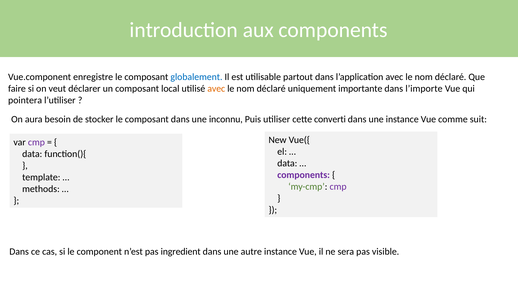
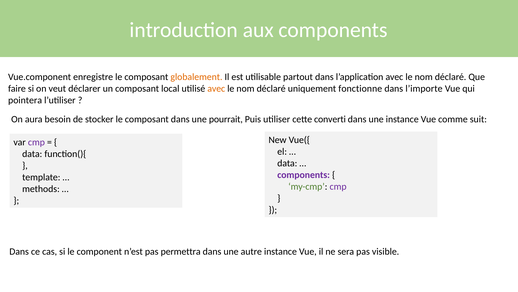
globalement colour: blue -> orange (196, 77)
importante: importante -> fonctionne (360, 89)
inconnu: inconnu -> pourrait (226, 119)
ingredient: ingredient -> permettra (181, 251)
